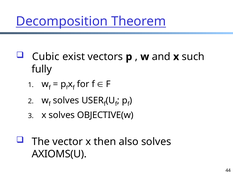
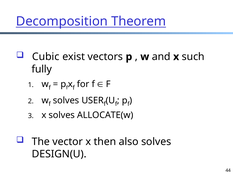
OBJECTIVE(w: OBJECTIVE(w -> ALLOCATE(w (105, 115)
AXIOMS(U: AXIOMS(U -> DESIGN(U (59, 154)
